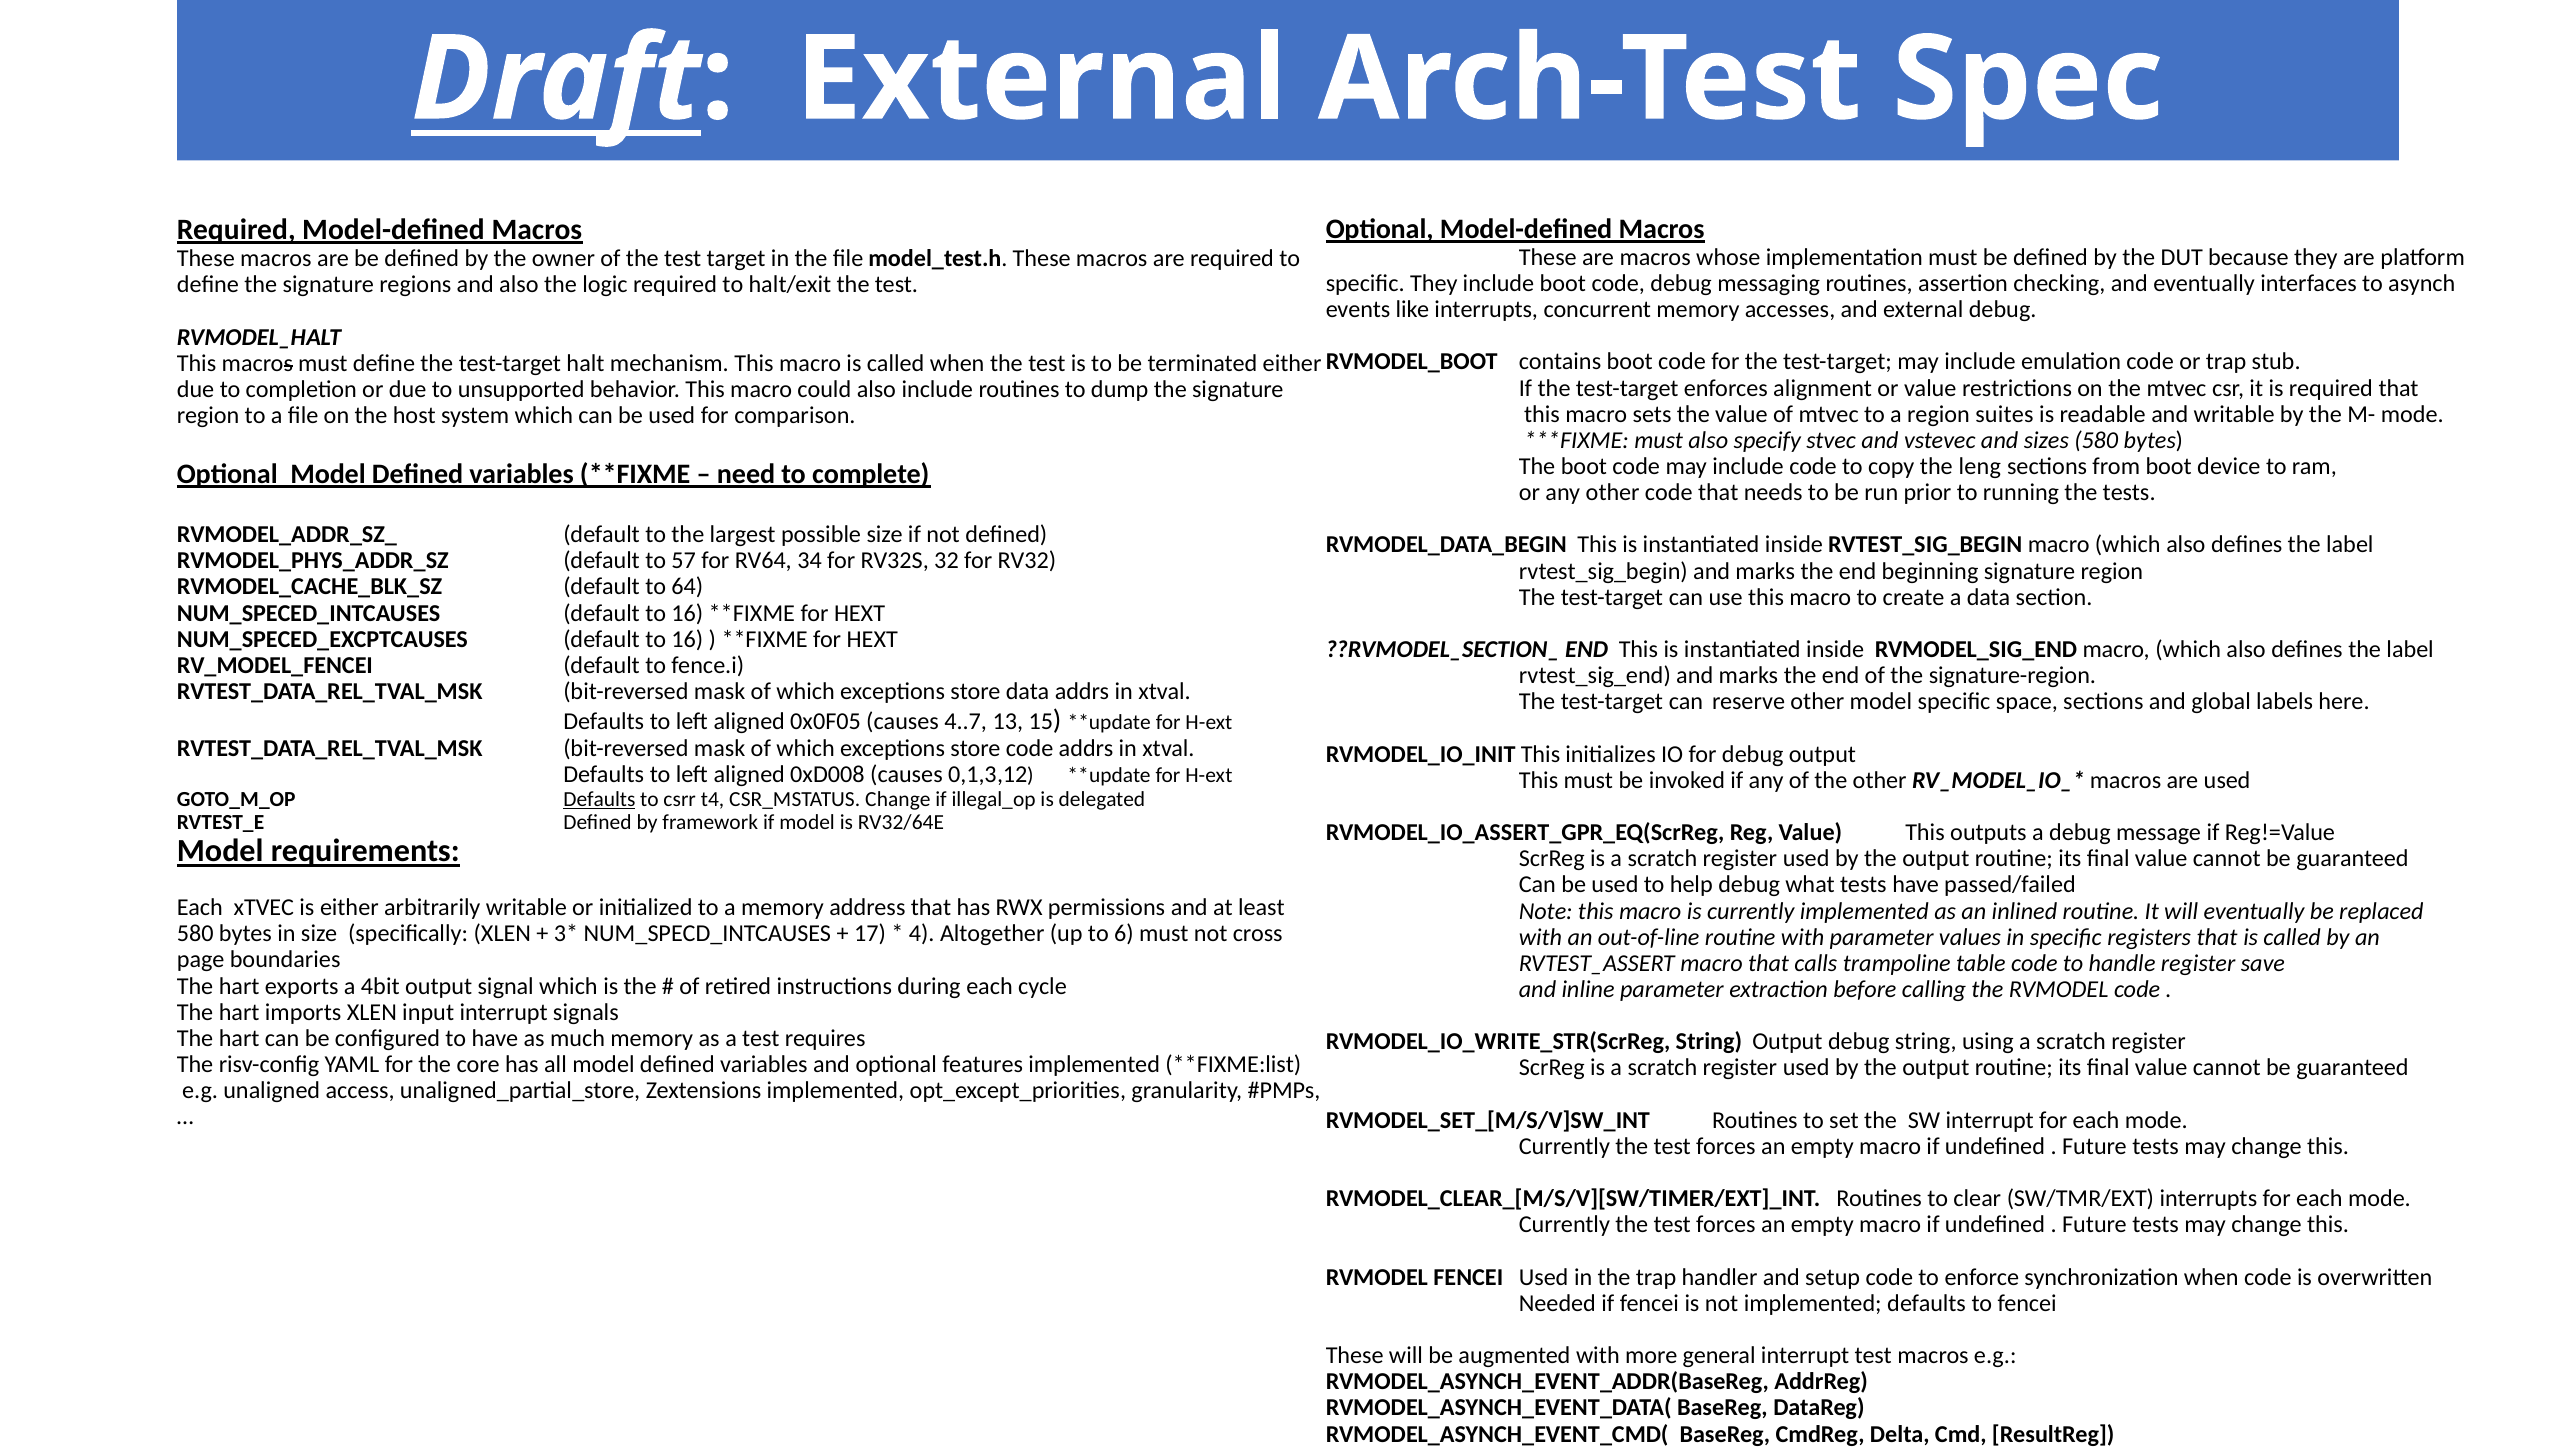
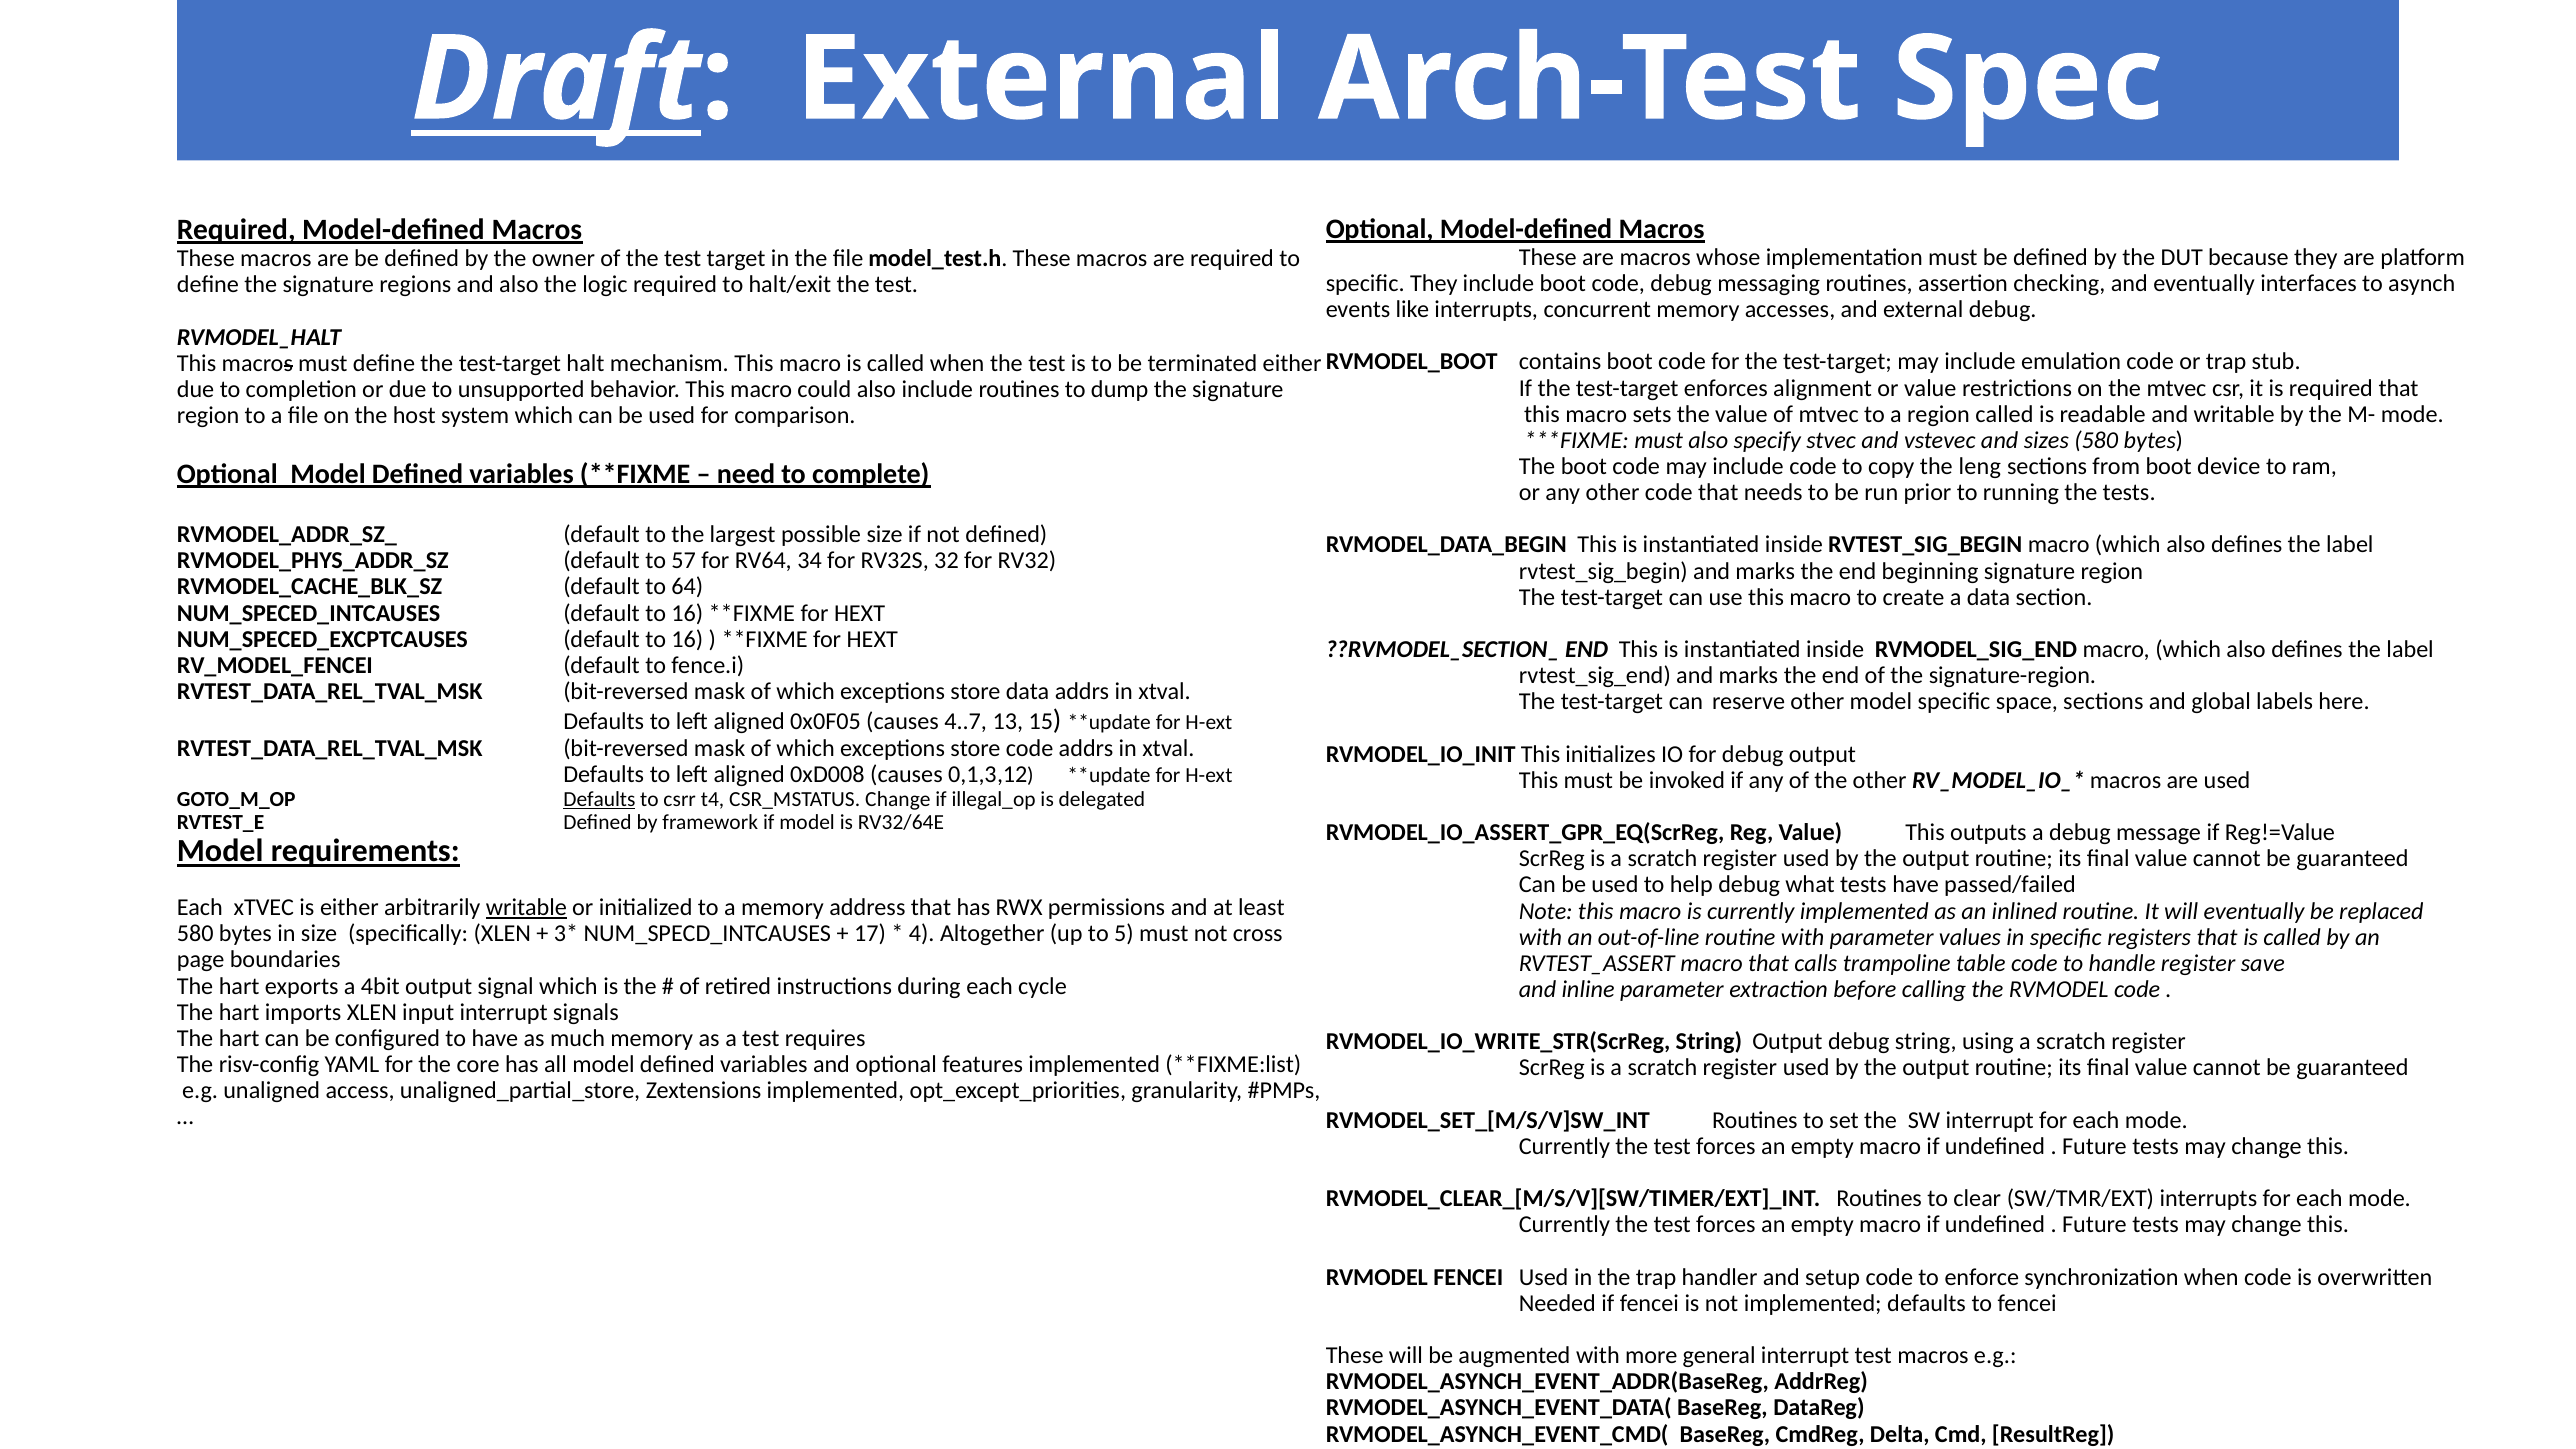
region suites: suites -> called (2004, 414)
writable underline: none -> present (526, 908)
6: 6 -> 5 (1124, 934)
